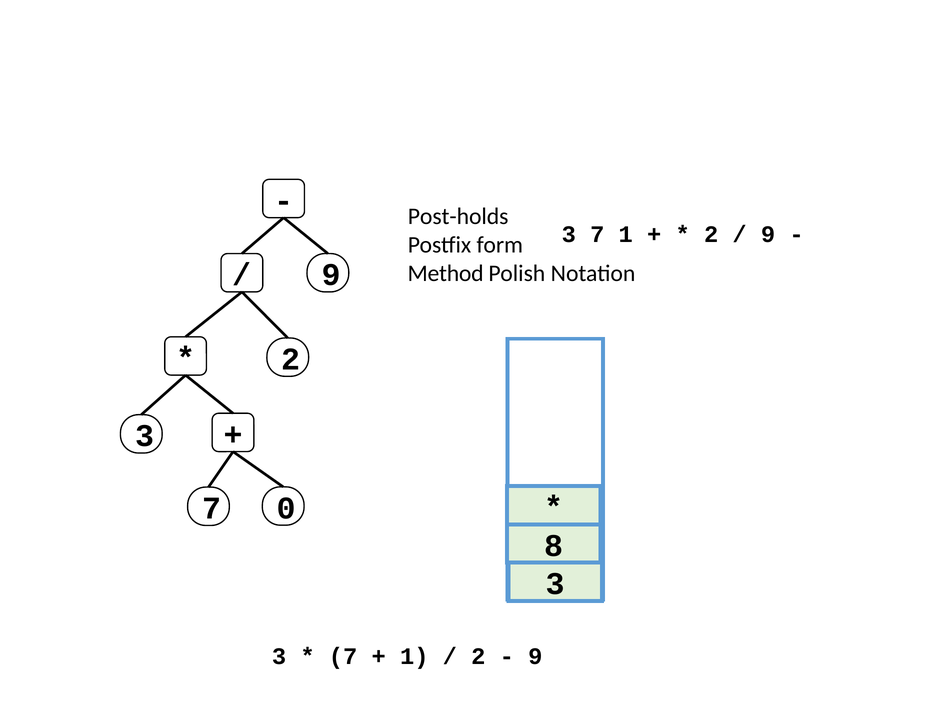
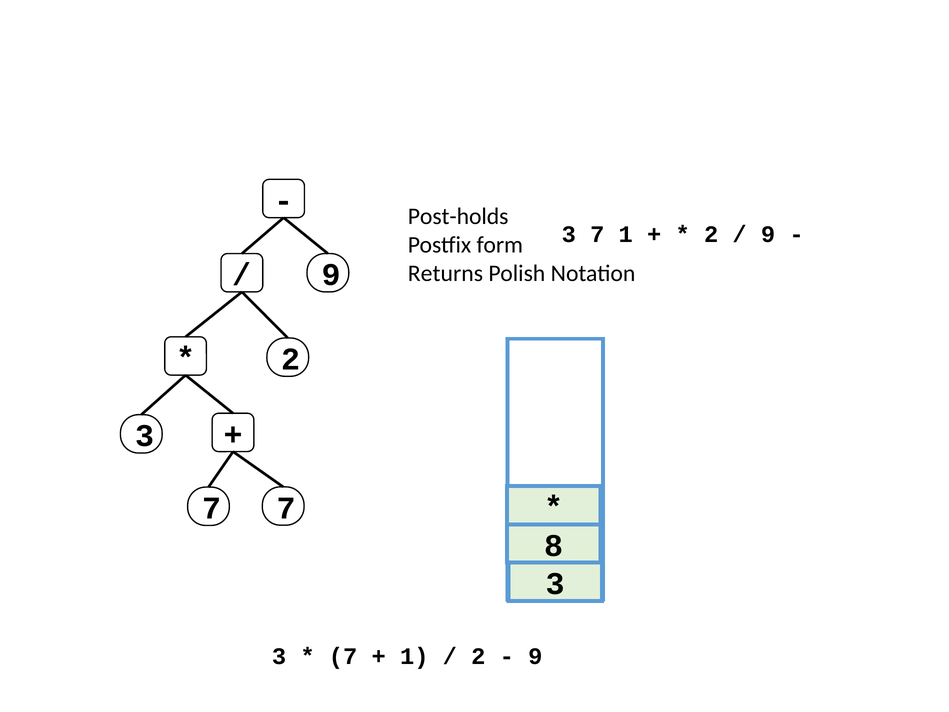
Method: Method -> Returns (445, 273)
7 0: 0 -> 7 (286, 508)
